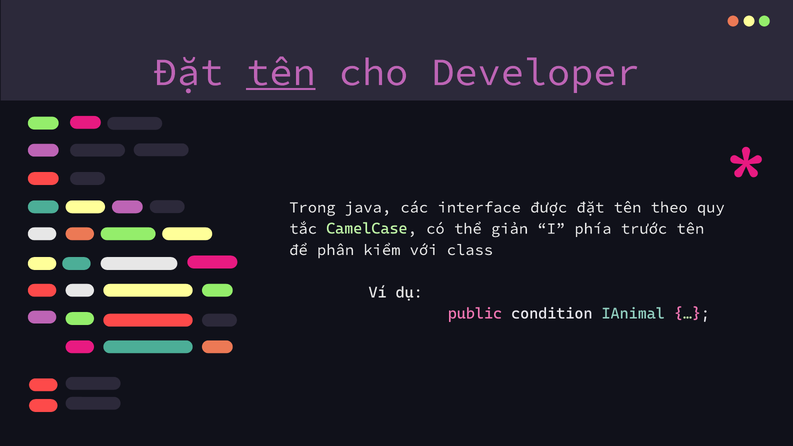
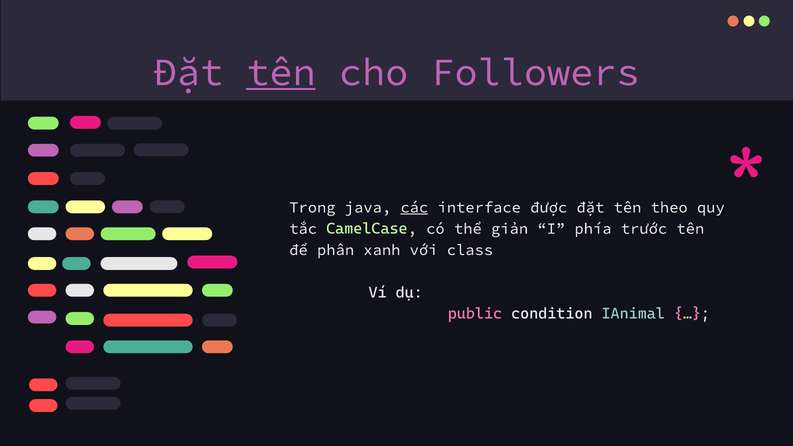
Developer: Developer -> Followers (535, 72)
các underline: none -> present (414, 207)
kiểm: kiểm -> xanh (382, 250)
